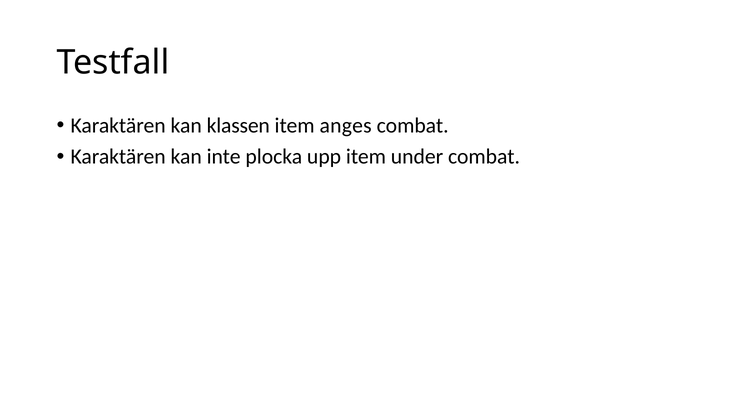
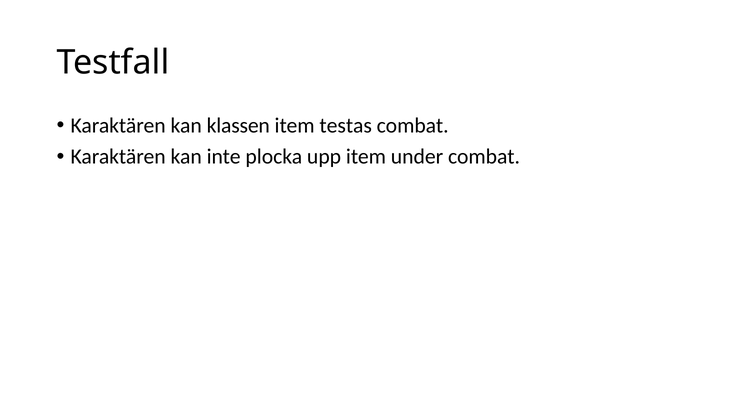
anges: anges -> testas (346, 126)
